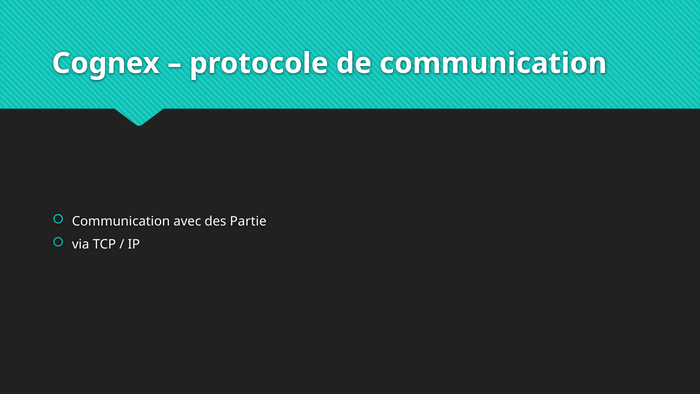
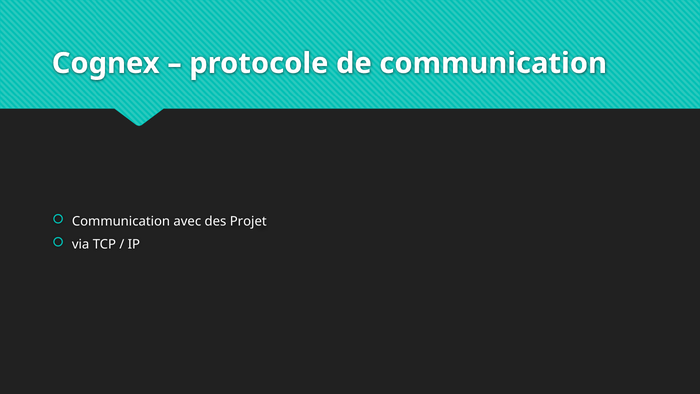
Partie: Partie -> Projet (248, 221)
